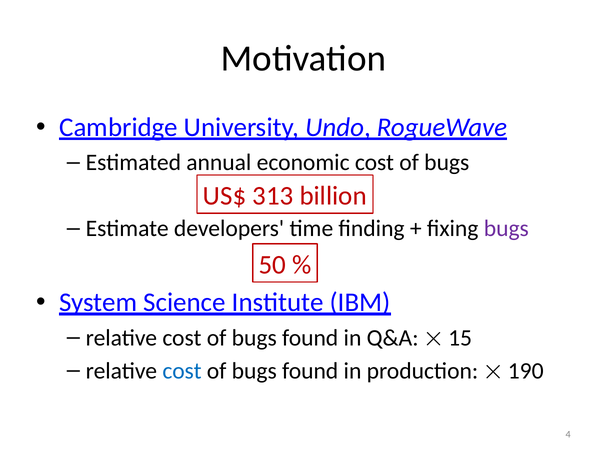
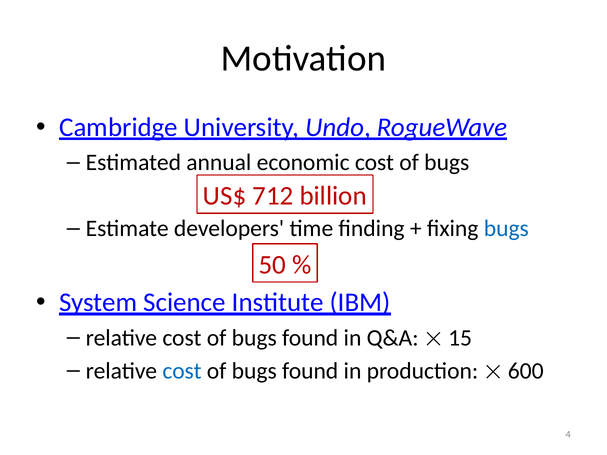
313: 313 -> 712 (273, 196)
bugs colour: purple -> blue (506, 229)
190: 190 -> 600 (526, 371)
